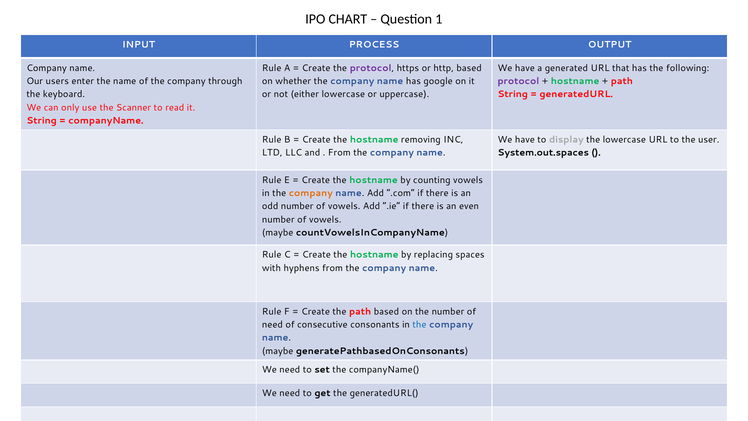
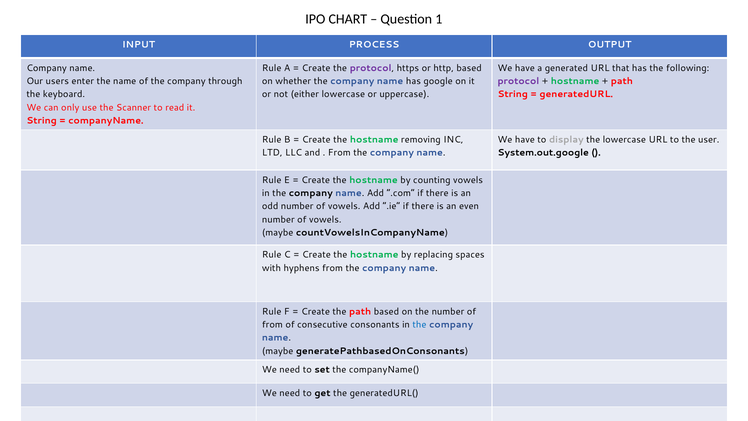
System.out.spaces: System.out.spaces -> System.out.google (543, 153)
company colour: orange -> black (311, 193)
need: need -> from (272, 325)
